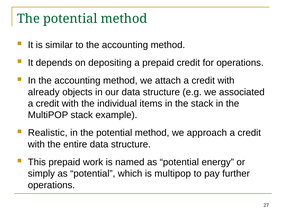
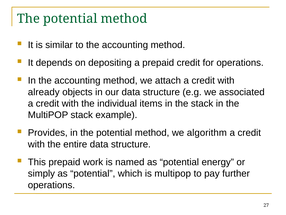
Realistic: Realistic -> Provides (48, 133)
approach: approach -> algorithm (207, 133)
